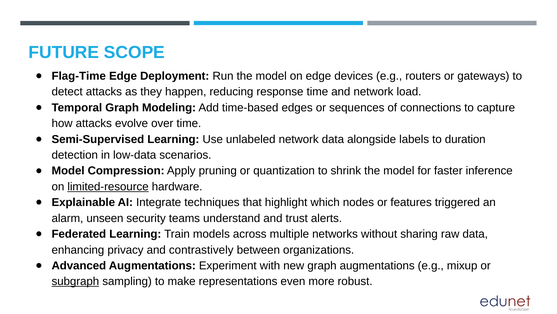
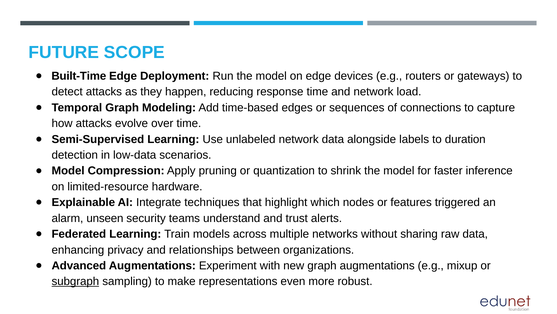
Flag-Time: Flag-Time -> Built-Time (79, 76)
limited-resource underline: present -> none (108, 186)
contrastively: contrastively -> relationships (201, 249)
